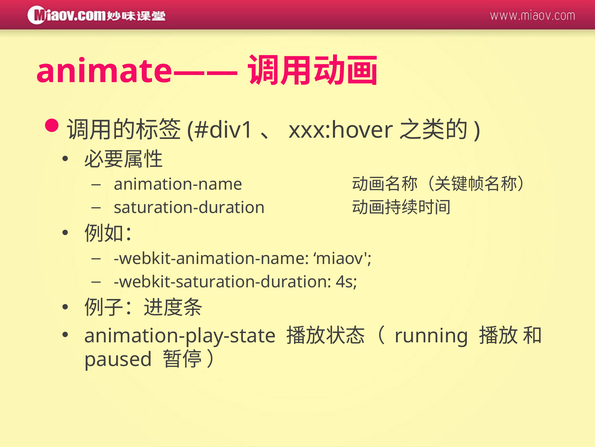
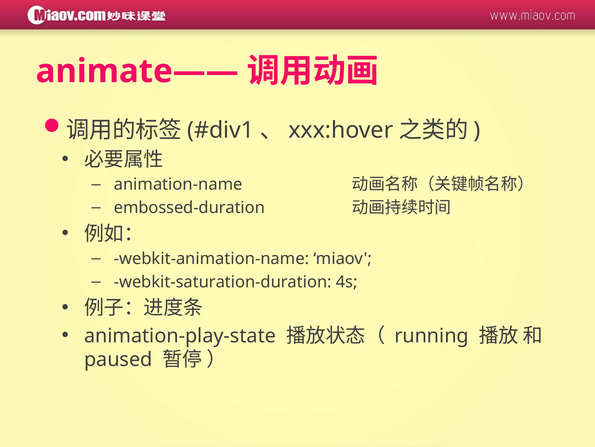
saturation-duration: saturation-duration -> embossed-duration (189, 207)
